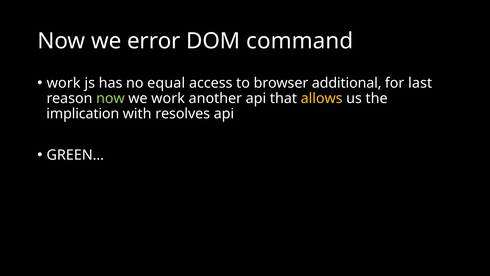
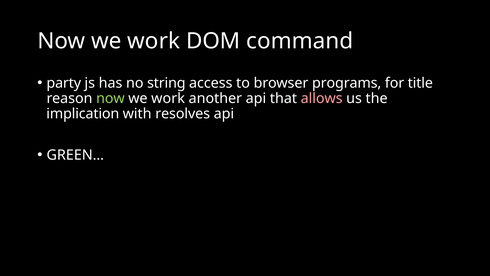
error: error -> work (154, 41)
work: work -> party (64, 83)
equal: equal -> string (166, 83)
additional: additional -> programs (347, 83)
last: last -> title (420, 83)
allows colour: yellow -> pink (322, 98)
